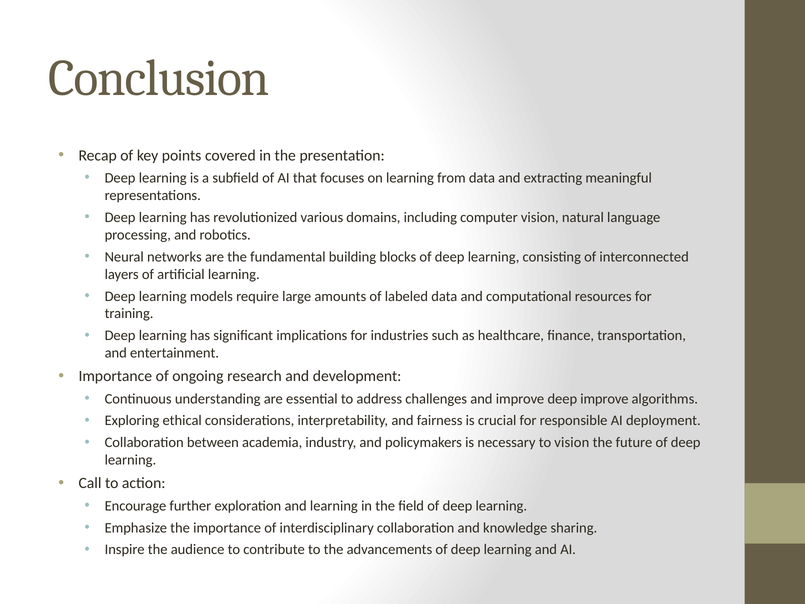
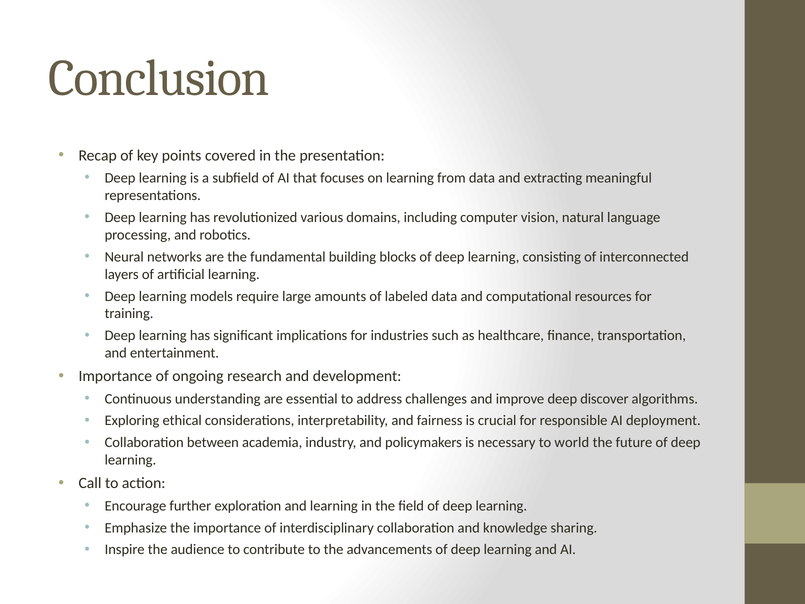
deep improve: improve -> discover (604, 399)
to vision: vision -> world (572, 442)
